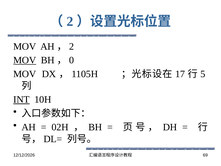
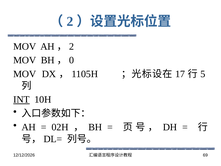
MOV underline: present -> none (25, 60)
